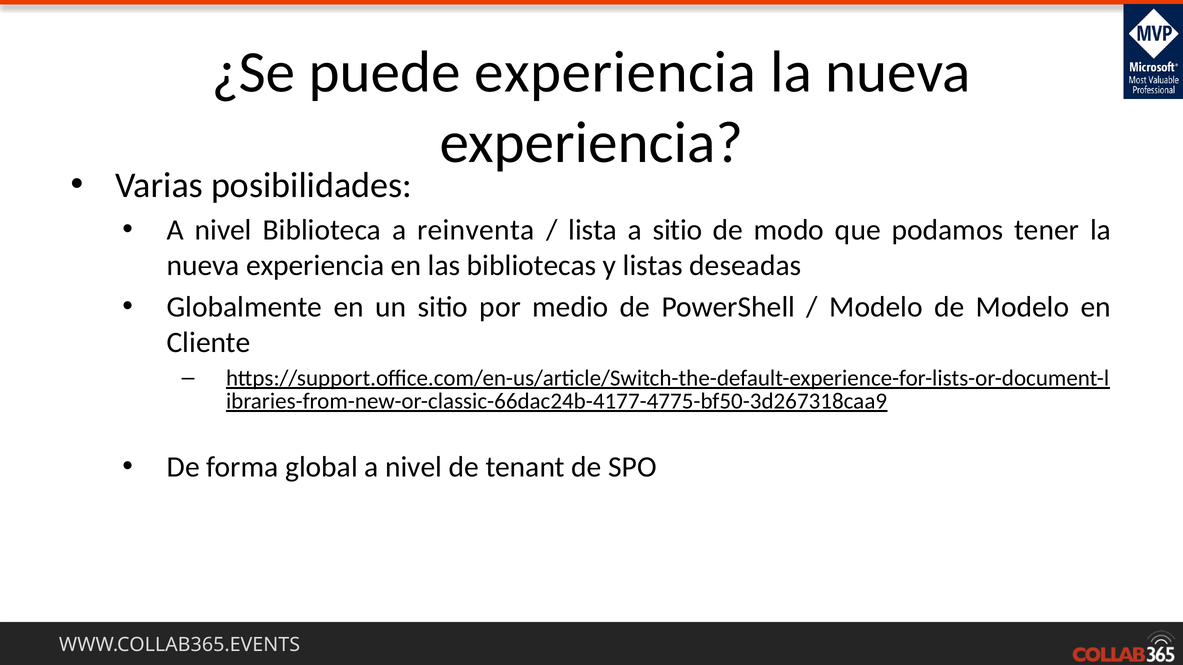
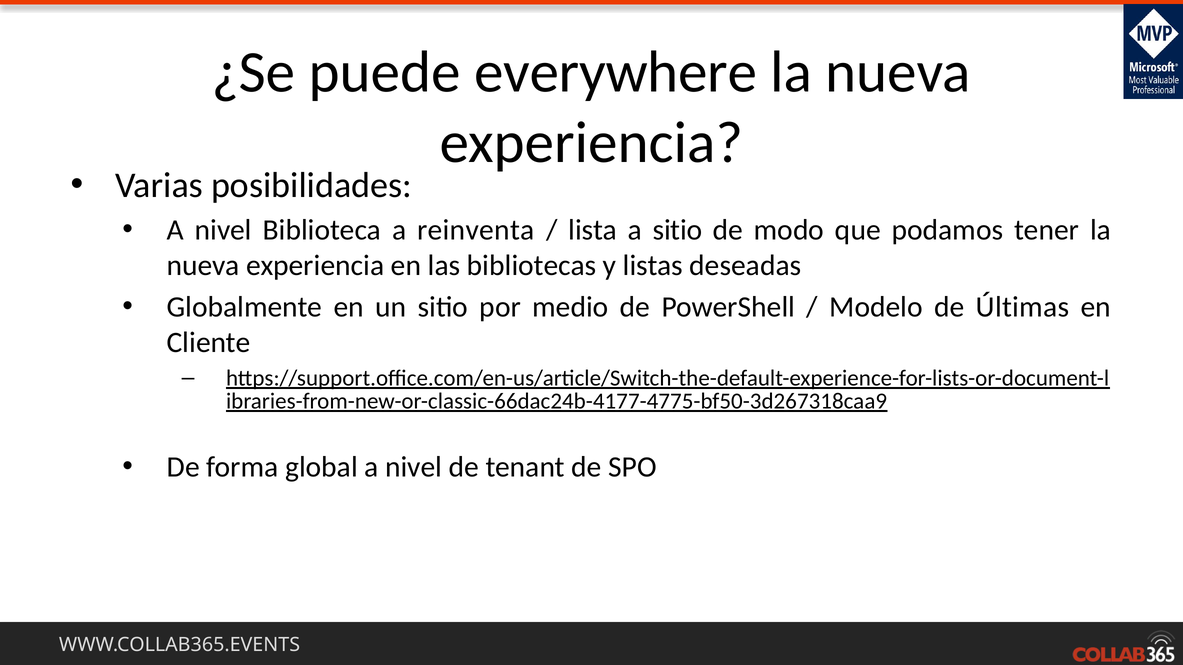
puede experiencia: experiencia -> everywhere (616, 72)
de Modelo: Modelo -> Últimas (1022, 307)
